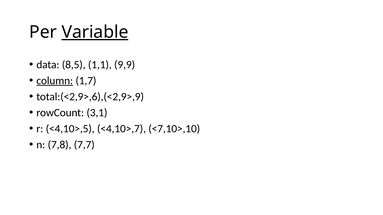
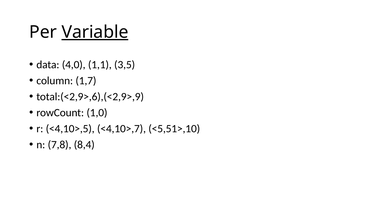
8,5: 8,5 -> 4,0 (74, 65)
9,9: 9,9 -> 3,5 (125, 65)
column underline: present -> none (55, 81)
3,1: 3,1 -> 1,0 (97, 113)
<7,10>,10: <7,10>,10 -> <5,51>,10 (174, 129)
7,7: 7,7 -> 8,4 (84, 145)
